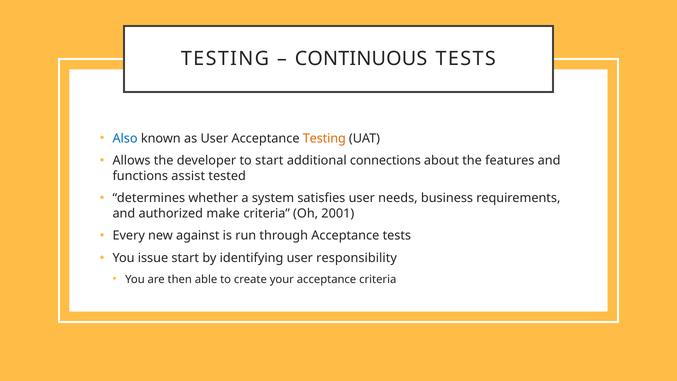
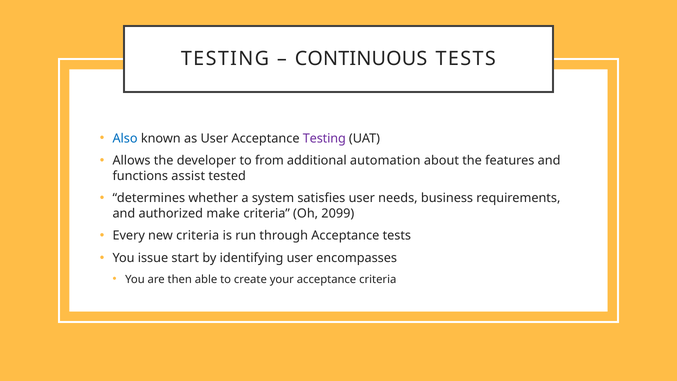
Testing colour: orange -> purple (324, 138)
to start: start -> from (269, 161)
connections: connections -> automation (385, 161)
2001: 2001 -> 2099 (338, 213)
new against: against -> criteria (198, 236)
responsibility: responsibility -> encompasses (357, 258)
